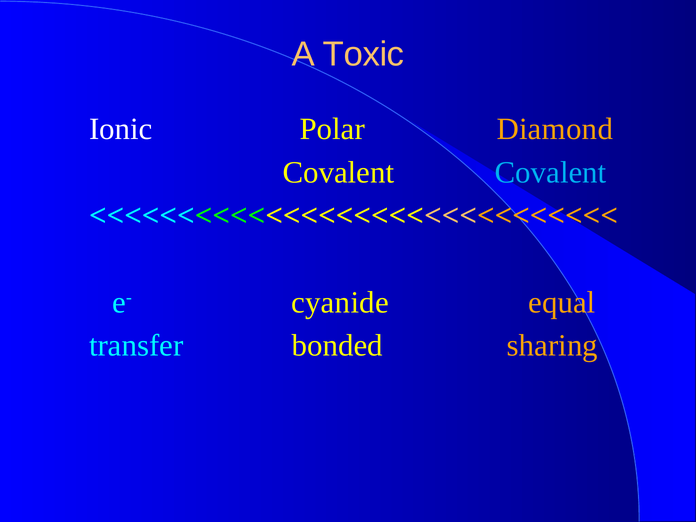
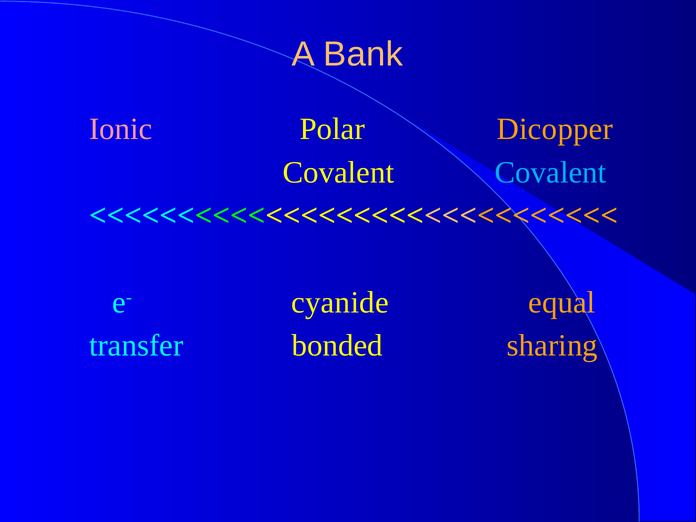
Toxic: Toxic -> Bank (363, 54)
Ionic colour: white -> pink (121, 129)
Diamond: Diamond -> Dicopper (555, 129)
